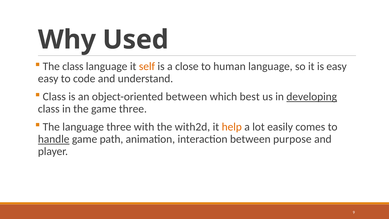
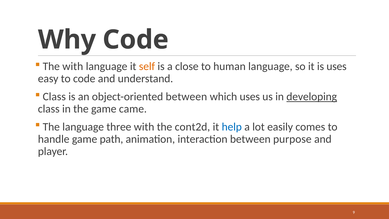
Why Used: Used -> Code (136, 40)
The class: class -> with (73, 66)
is easy: easy -> uses (337, 66)
which best: best -> uses (250, 97)
game three: three -> came (133, 109)
with2d: with2d -> cont2d (192, 127)
help colour: orange -> blue (232, 127)
handle underline: present -> none (54, 139)
